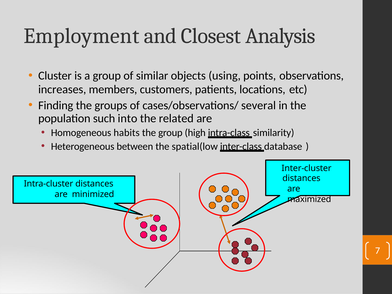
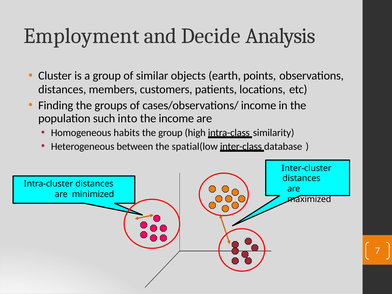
Closest: Closest -> Decide (211, 36)
using: using -> earth (225, 76)
increases: increases -> distances (62, 89)
cases/observations/ several: several -> income (259, 105)
the related: related -> income (176, 118)
